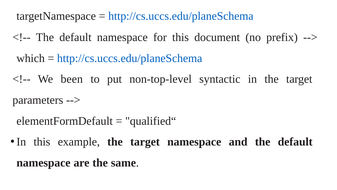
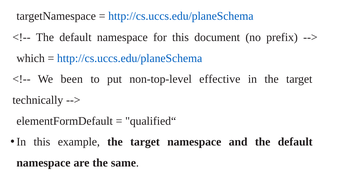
syntactic: syntactic -> effective (220, 79)
parameters: parameters -> technically (38, 100)
